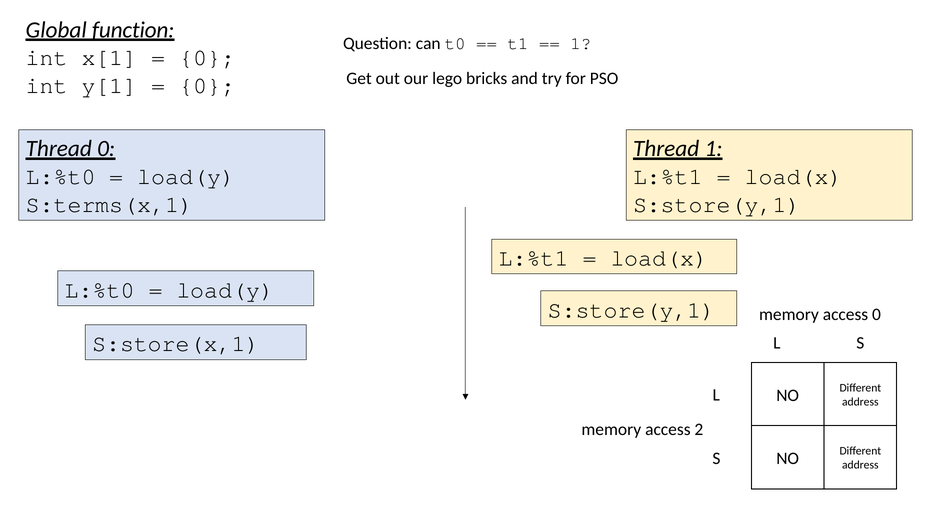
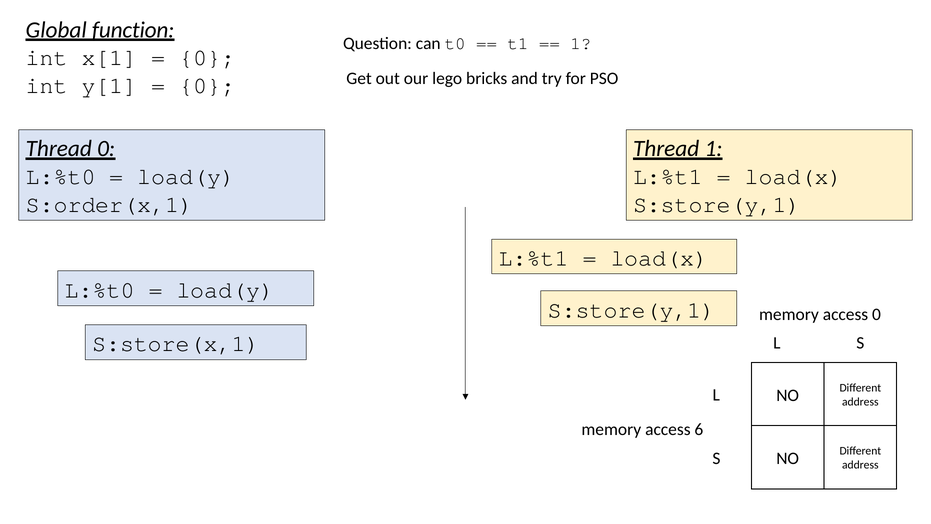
S:terms(x,1: S:terms(x,1 -> S:order(x,1 (109, 204)
2: 2 -> 6 (699, 429)
